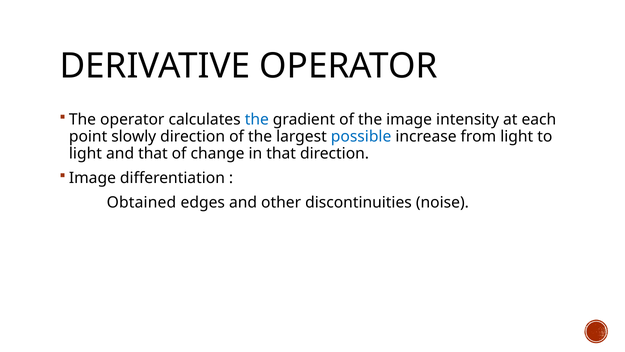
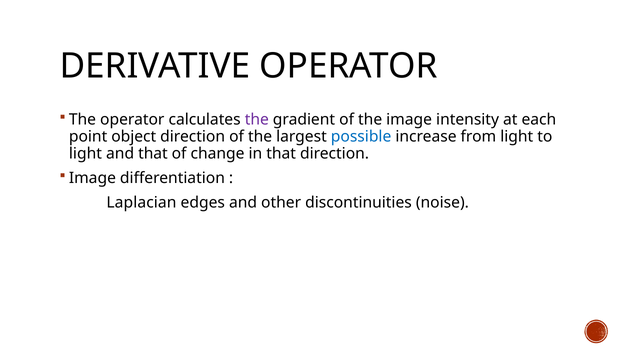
the colour: blue -> purple (257, 119)
slowly: slowly -> object (134, 136)
Obtained: Obtained -> Laplacian (141, 203)
